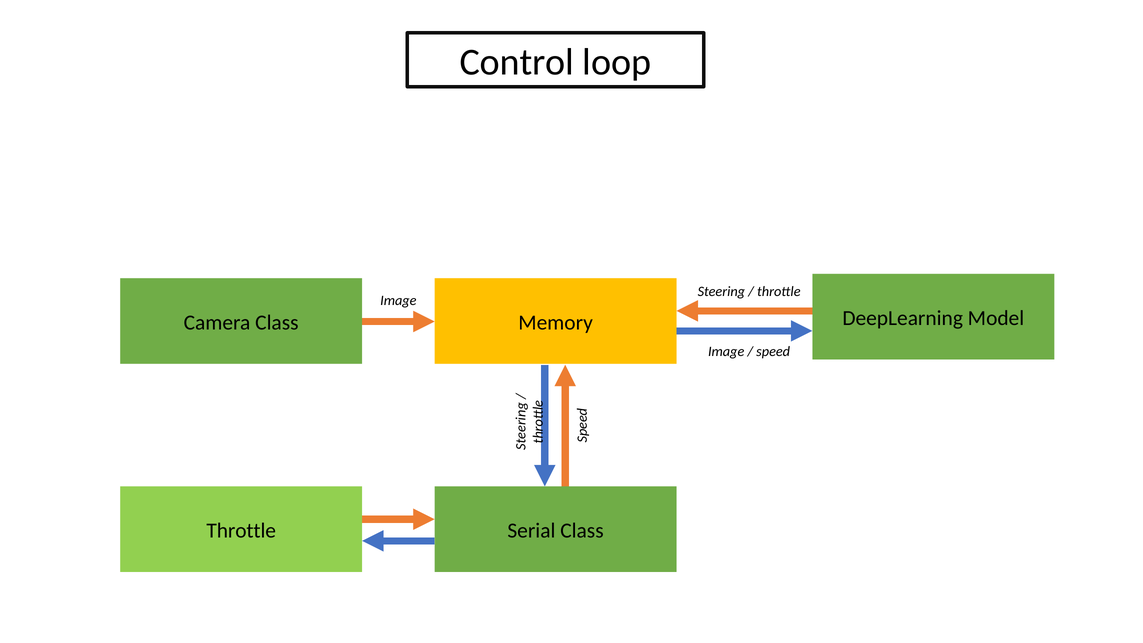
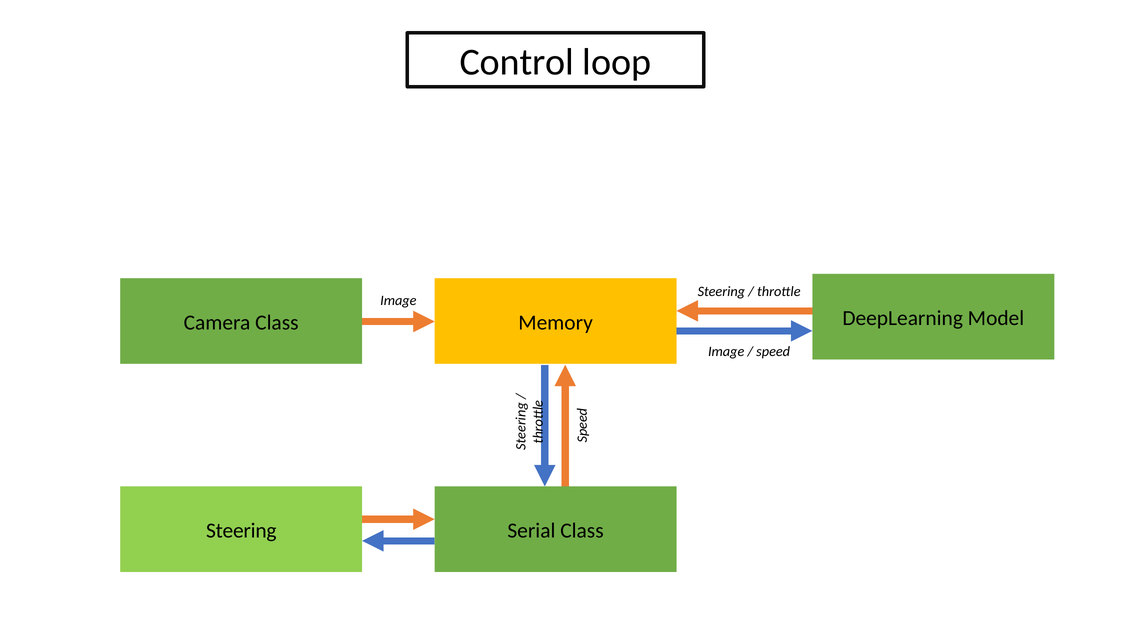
Throttle: Throttle -> Steering (241, 531)
